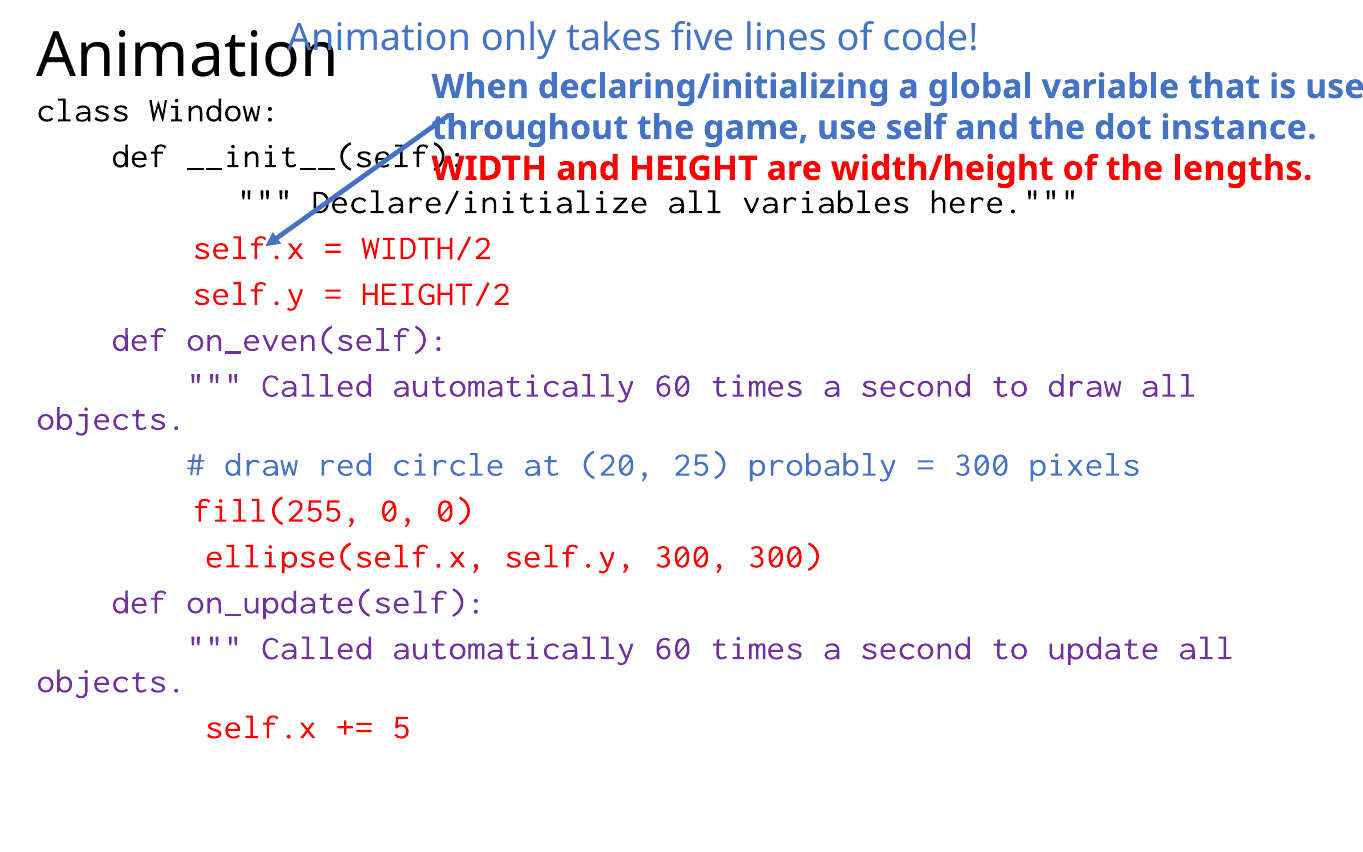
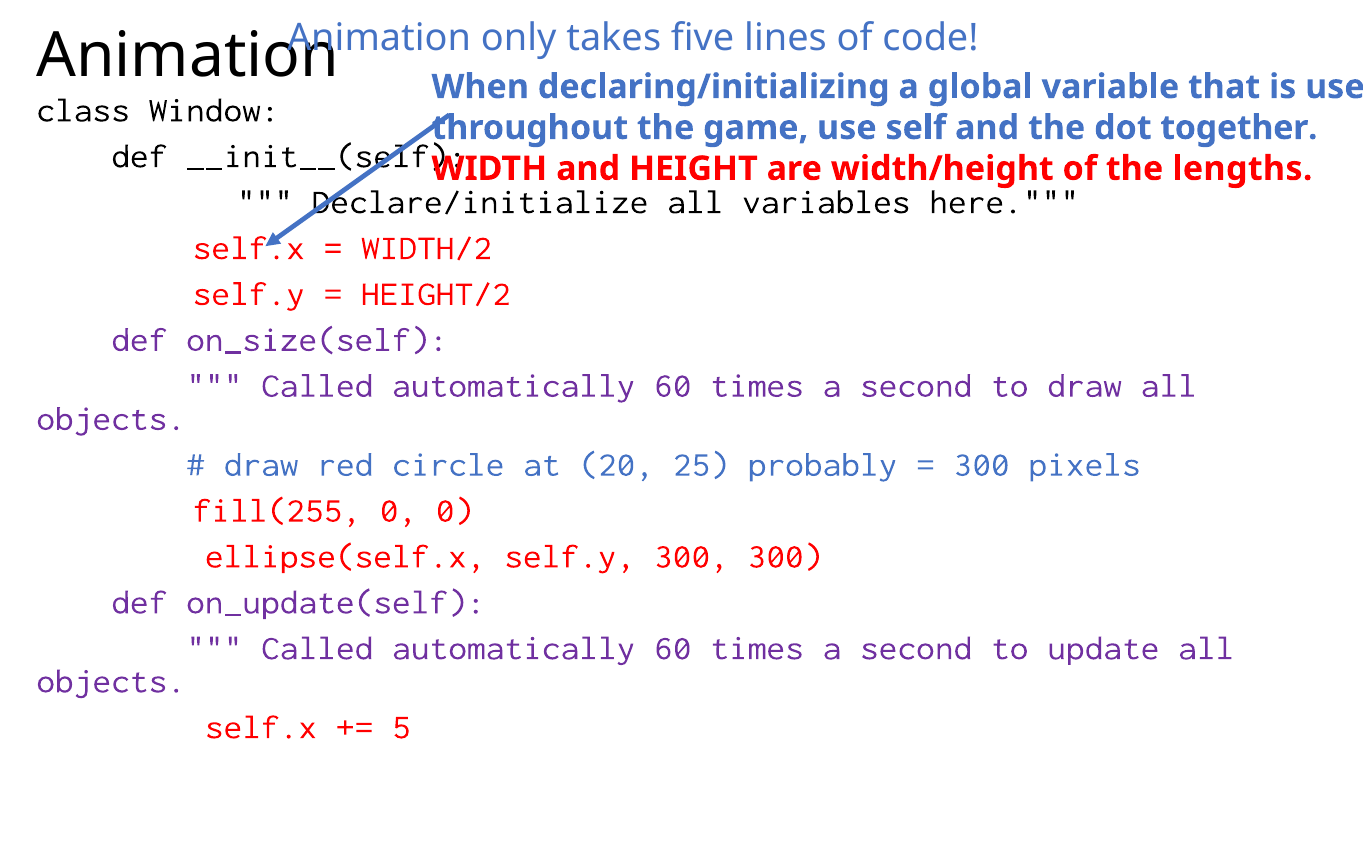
instance: instance -> together (1239, 128)
on_even(self: on_even(self -> on_size(self (317, 339)
